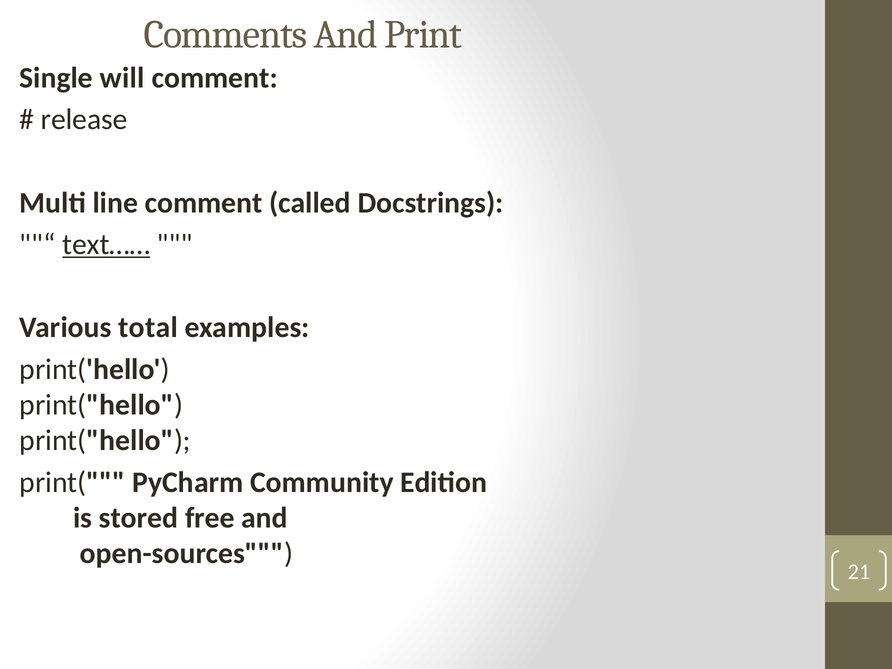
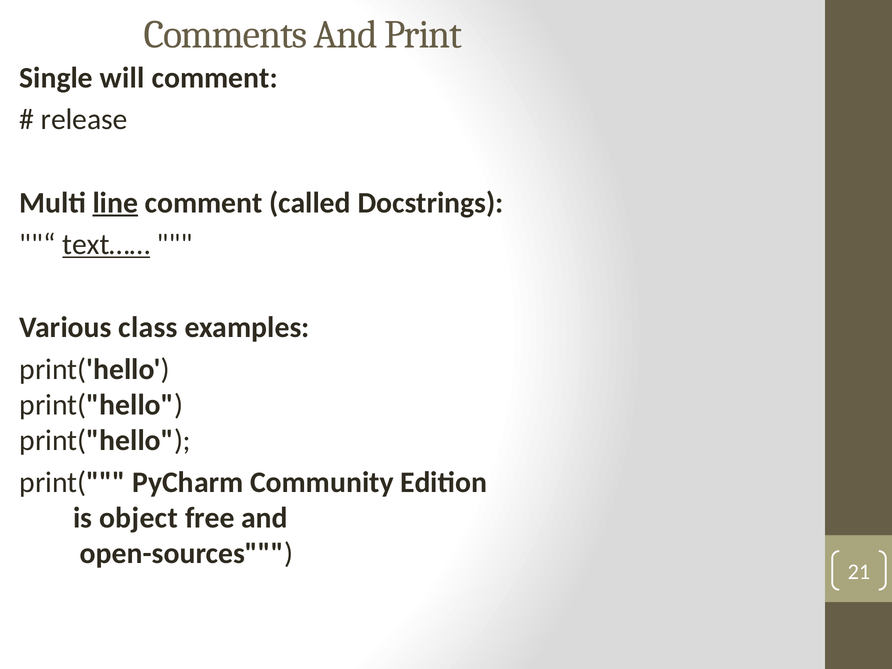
line underline: none -> present (115, 203)
total: total -> class (148, 328)
stored: stored -> object (138, 518)
